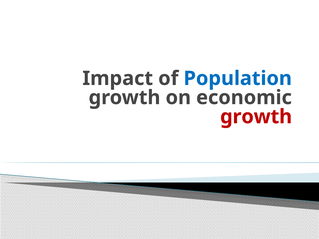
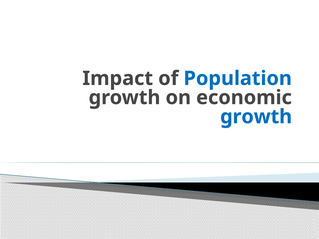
growth colour: red -> blue (256, 117)
